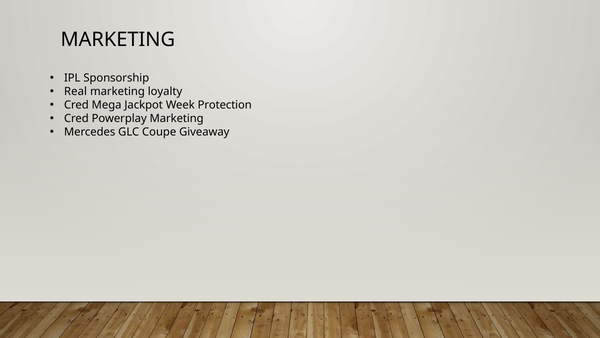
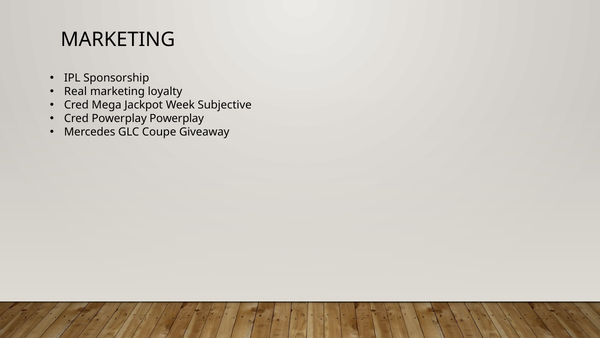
Protection: Protection -> Subjective (225, 105)
Powerplay Marketing: Marketing -> Powerplay (177, 119)
